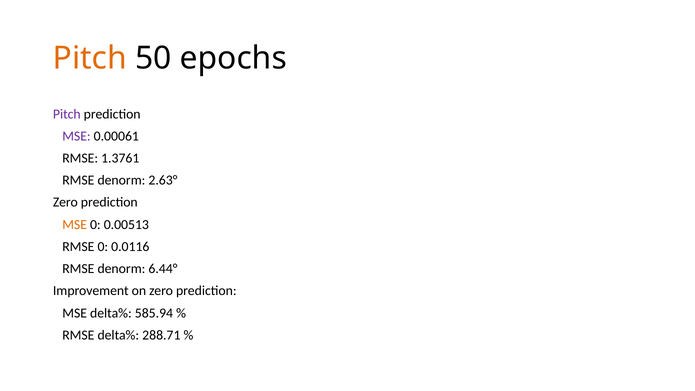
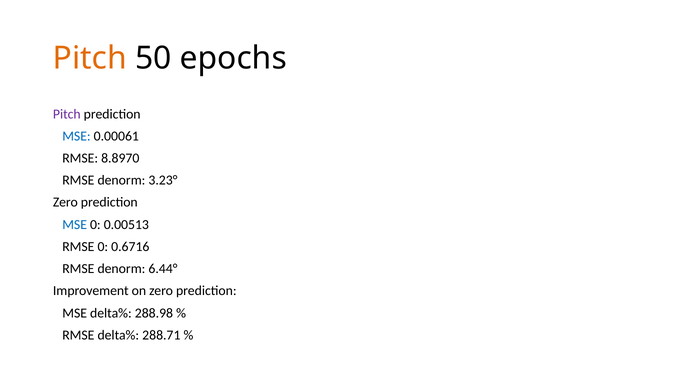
MSE colour: purple -> blue (76, 136)
1.3761: 1.3761 -> 8.8970 (120, 158)
2.63°: 2.63° -> 3.23° (163, 180)
MSE colour: orange -> blue (75, 225)
0.0116: 0.0116 -> 0.6716 (130, 247)
585.94: 585.94 -> 288.98 (154, 313)
